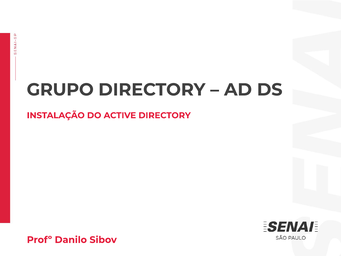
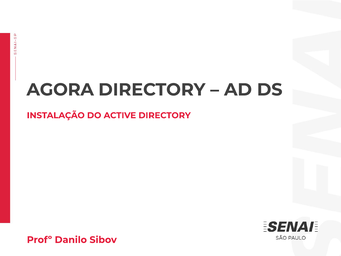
GRUPO: GRUPO -> AGORA (60, 90)
